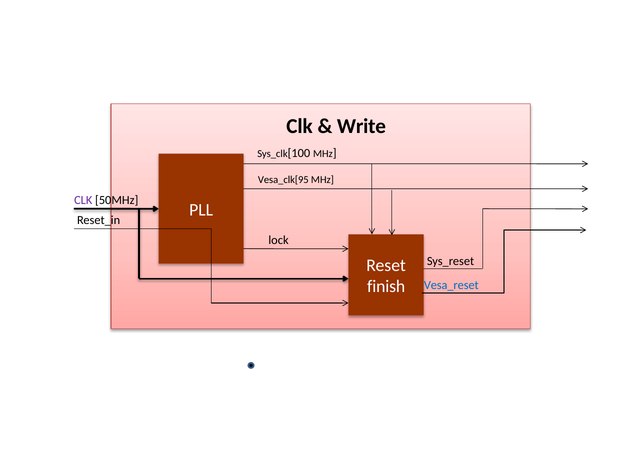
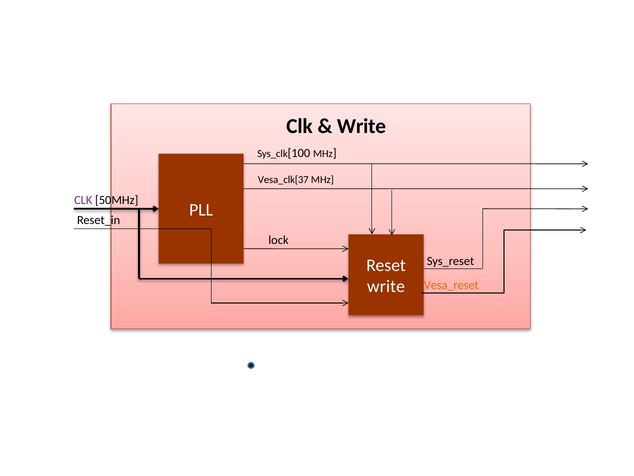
Vesa_clk[95: Vesa_clk[95 -> Vesa_clk[37 (283, 179)
finish: finish -> write (386, 286)
Vesa_reset colour: blue -> orange (451, 285)
